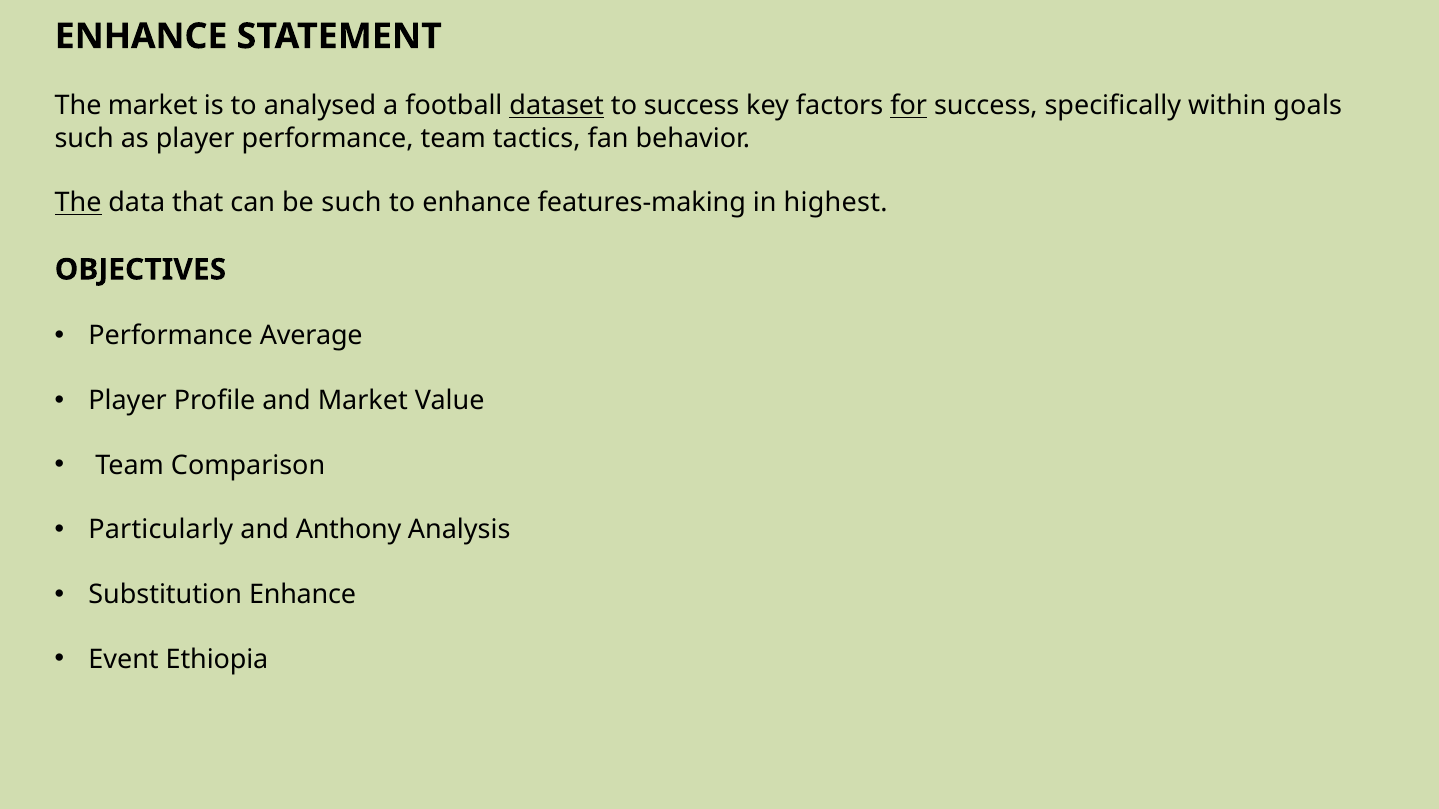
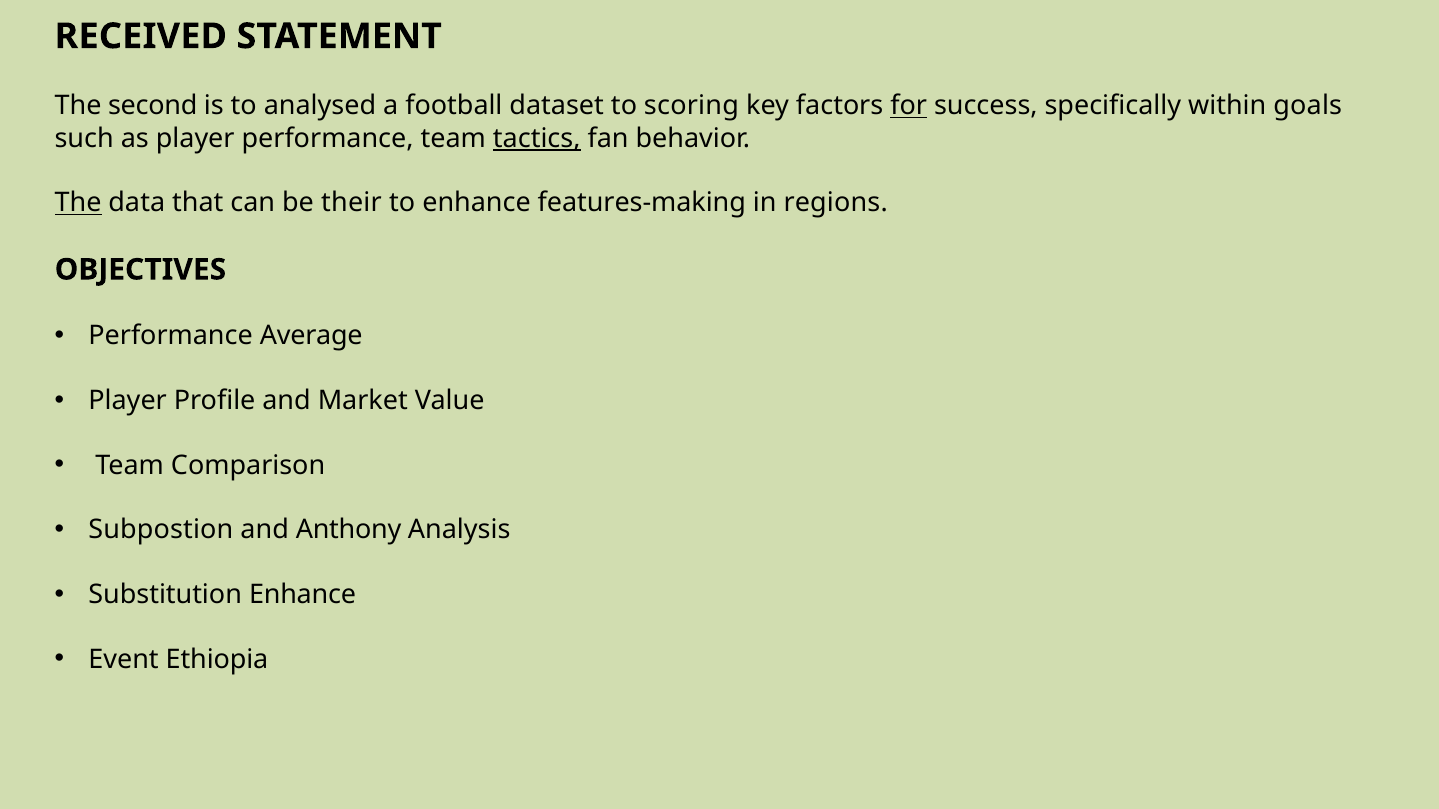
ENHANCE: ENHANCE -> RECEIVED (141, 36)
The market: market -> second (153, 106)
dataset underline: present -> none (557, 106)
to success: success -> scoring (691, 106)
tactics underline: none -> present (537, 138)
be such: such -> their (351, 203)
highest: highest -> regions (836, 203)
Particularly: Particularly -> Subpostion (161, 530)
